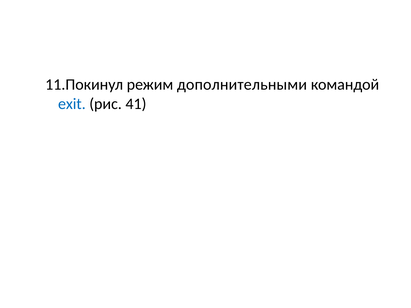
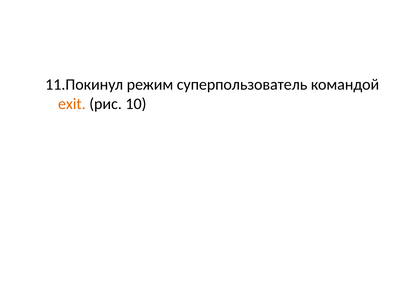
дополнительными: дополнительными -> суперпользователь (242, 85)
exit colour: blue -> orange (72, 104)
41: 41 -> 10 (136, 104)
